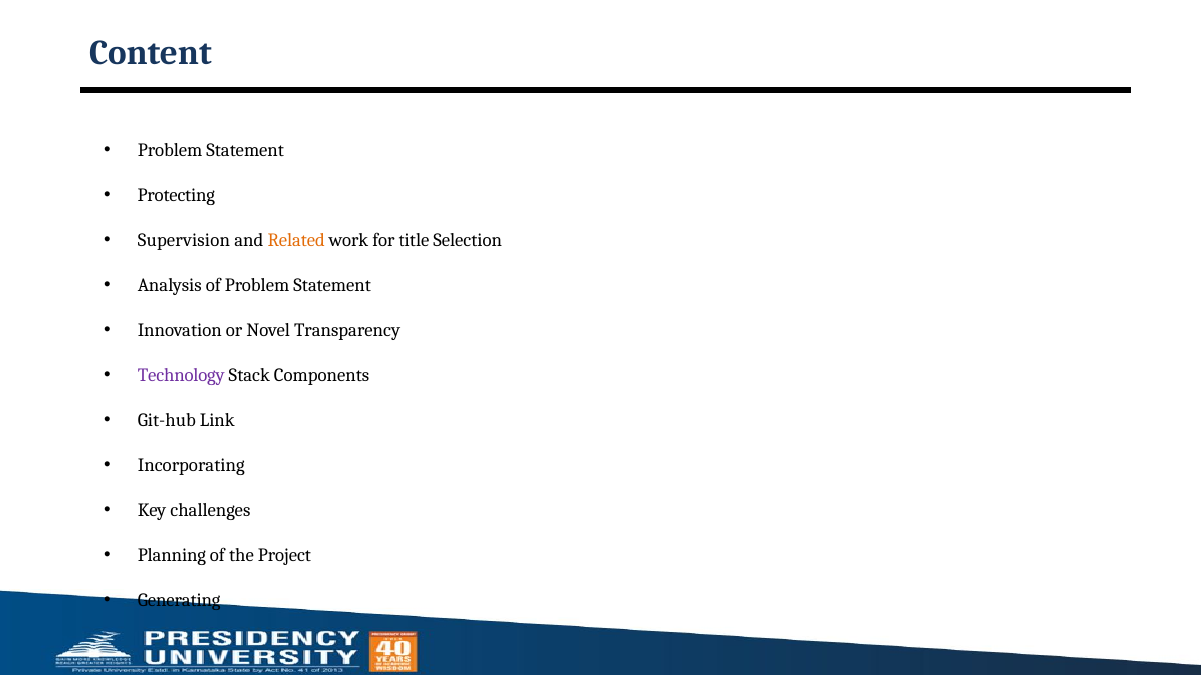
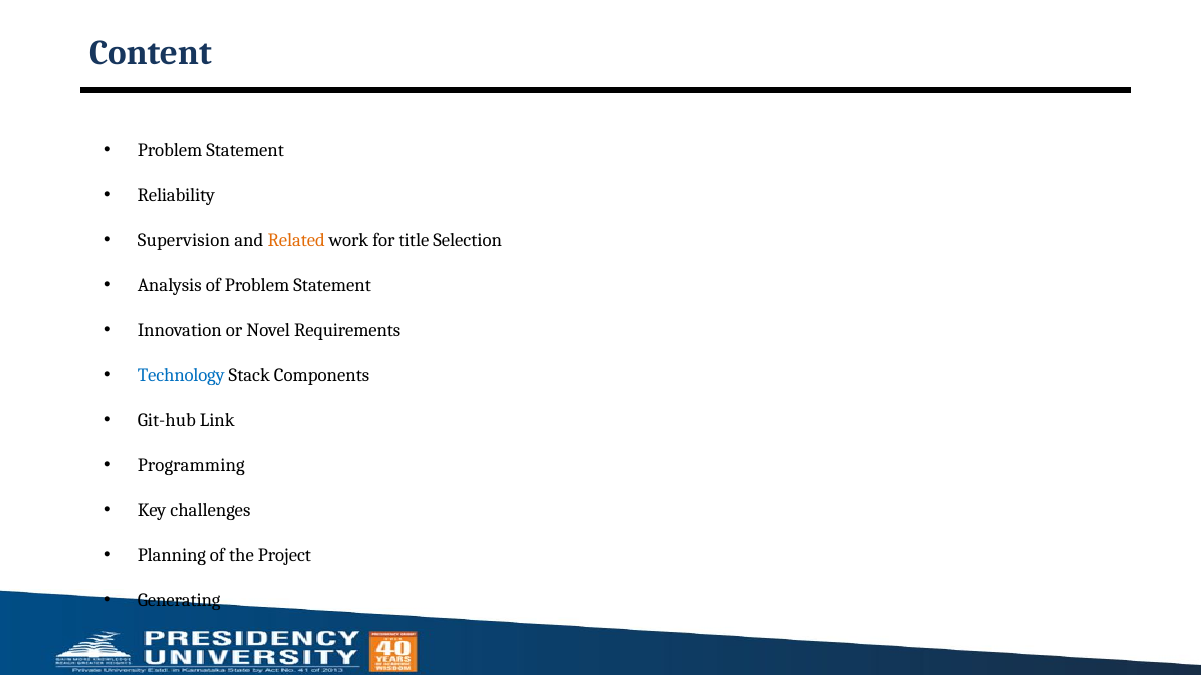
Protecting: Protecting -> Reliability (176, 196)
Transparency: Transparency -> Requirements (347, 331)
Technology colour: purple -> blue (181, 376)
Incorporating: Incorporating -> Programming (191, 466)
